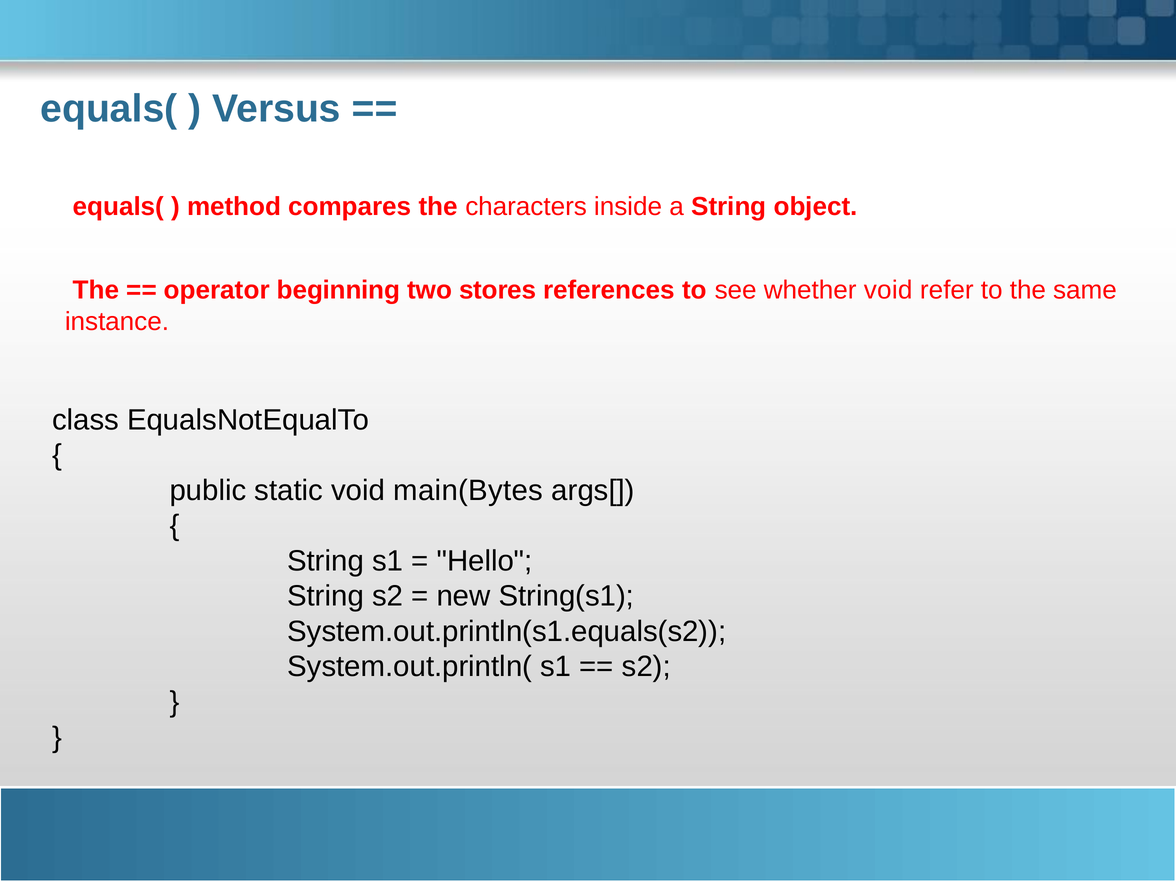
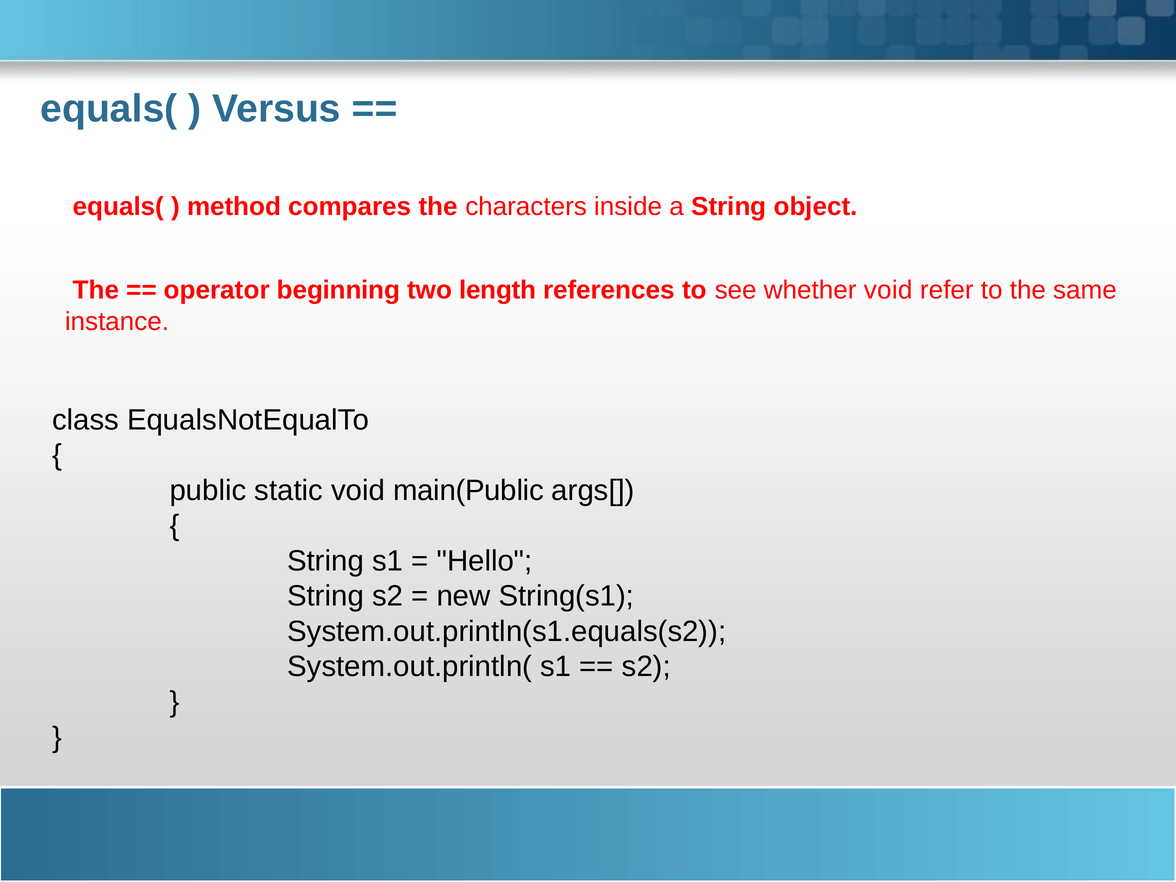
stores: stores -> length (498, 290)
main(Bytes: main(Bytes -> main(Public (468, 490)
